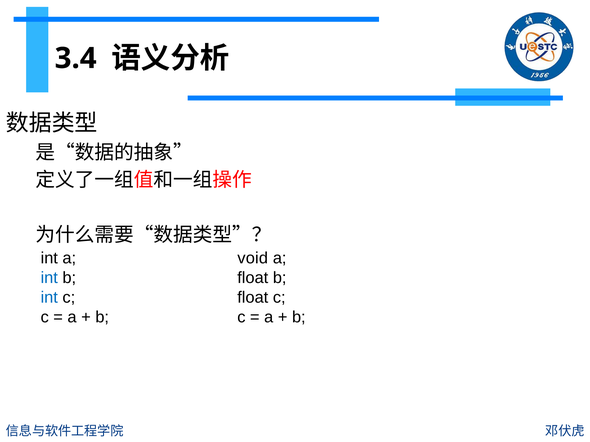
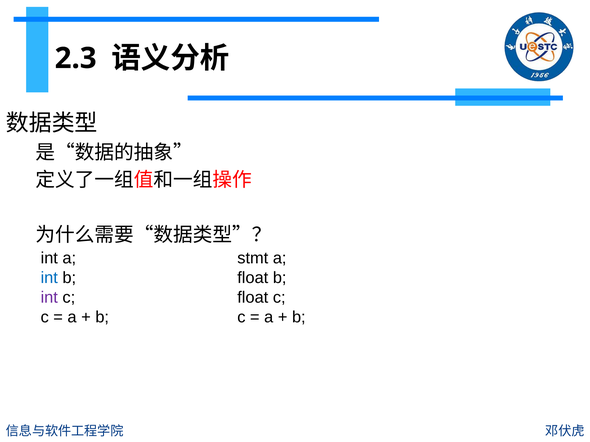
3.4: 3.4 -> 2.3 (76, 58)
void: void -> stmt (253, 258)
int colour: blue -> purple (49, 298)
